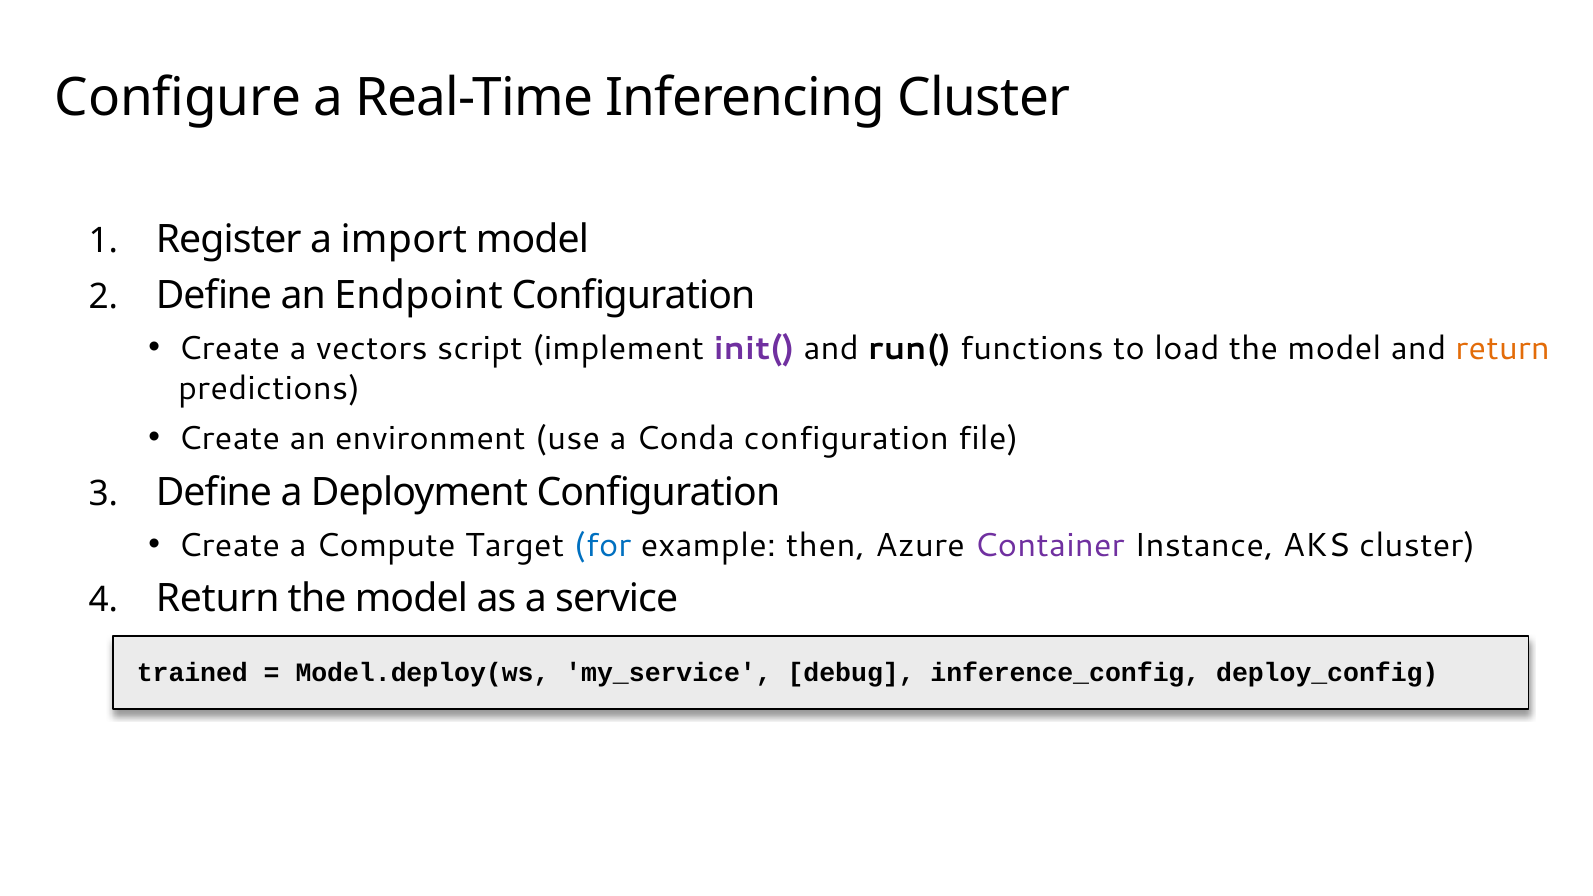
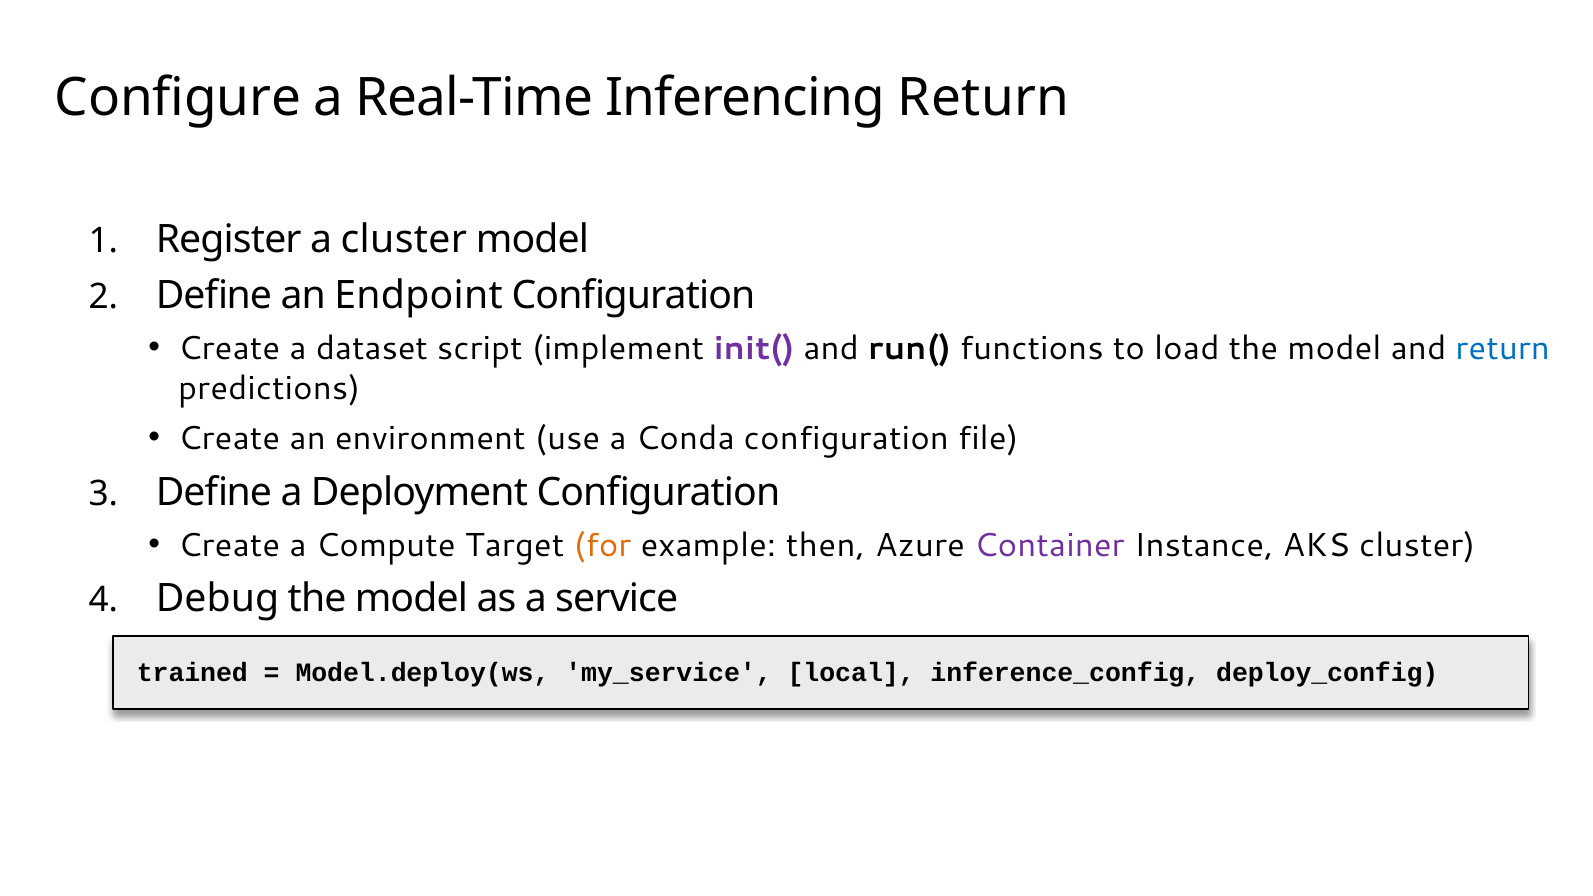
Inferencing Cluster: Cluster -> Return (984, 98)
a import: import -> cluster (404, 239)
vectors: vectors -> dataset (372, 349)
return colour: orange -> blue (1503, 349)
for colour: blue -> orange (602, 545)
Return: Return -> Debug (217, 599)
debug: debug -> local (851, 673)
